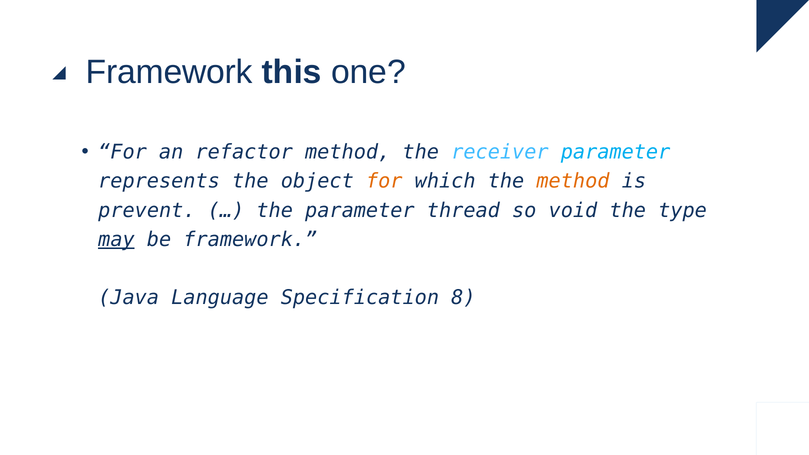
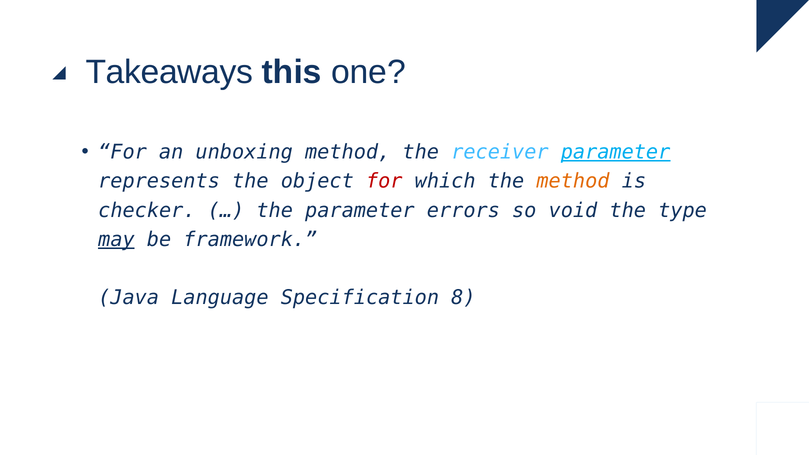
Framework: Framework -> Takeaways (169, 72)
refactor: refactor -> unboxing (244, 152)
parameter underline: none -> present (616, 152)
for colour: orange -> red (384, 181)
prevent: prevent -> checker (147, 210)
thread: thread -> errors (463, 210)
